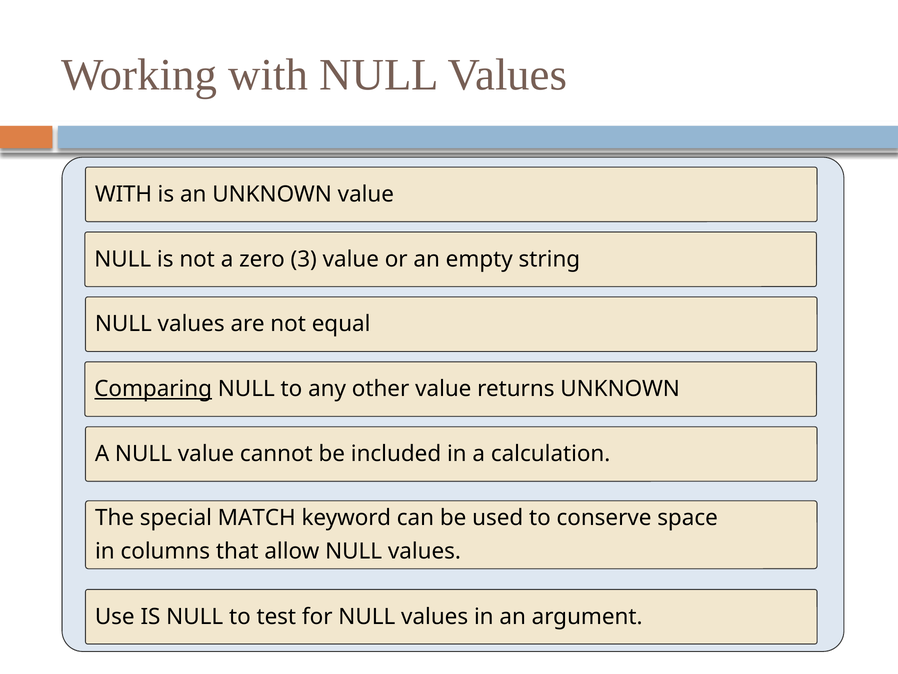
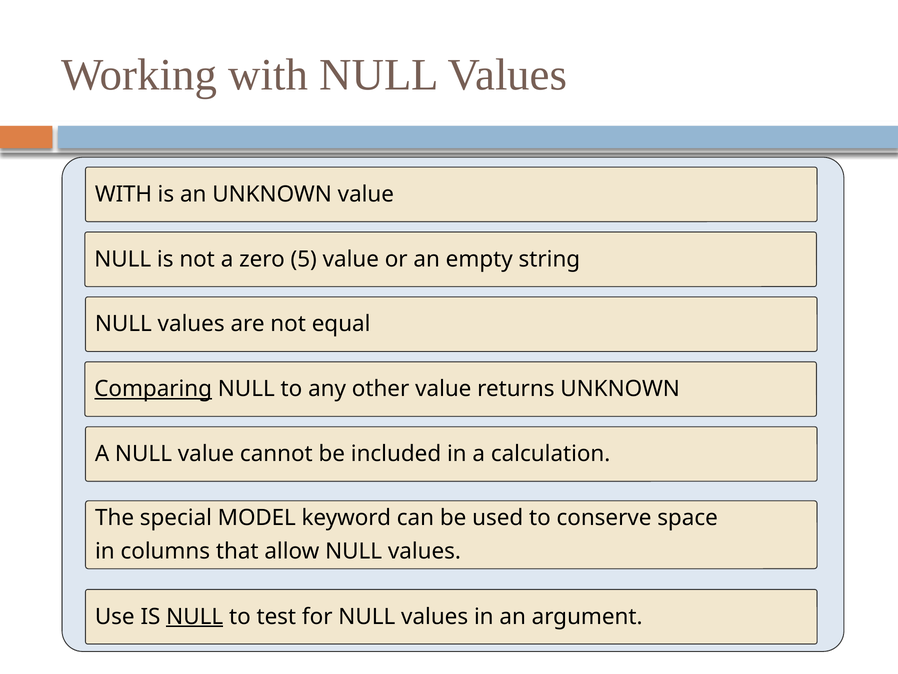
3: 3 -> 5 (304, 259)
MATCH: MATCH -> MODEL (257, 518)
NULL underline: none -> present (195, 616)
